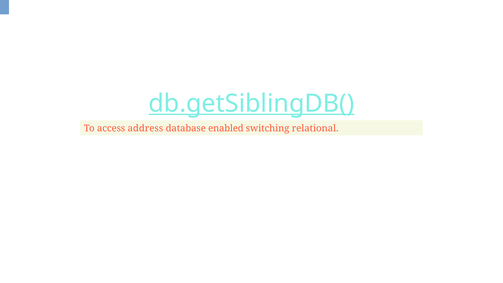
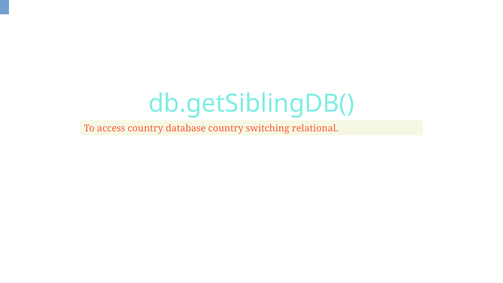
db.getSiblingDB( underline: present -> none (251, 104)
access address: address -> country (145, 128)
database enabled: enabled -> country (226, 128)
